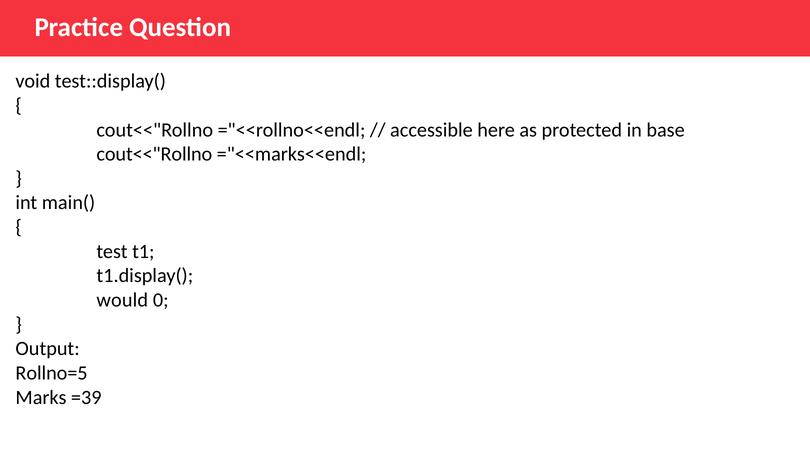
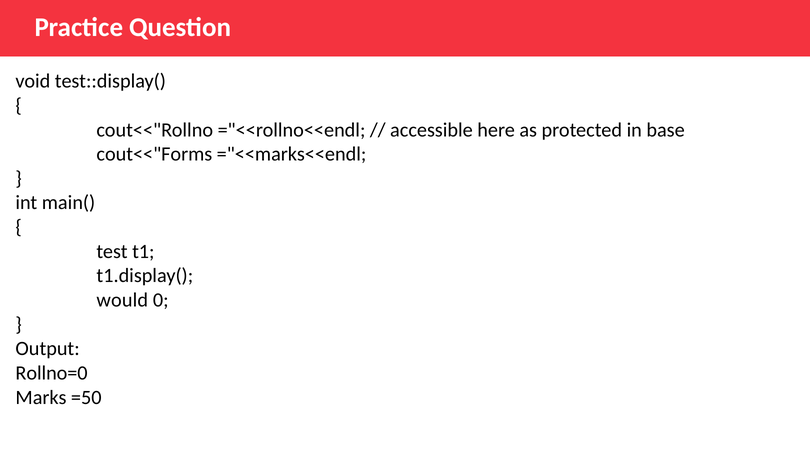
cout<<"Rollno: cout<<"Rollno -> cout<<"Forms (154, 154)
Rollno=5: Rollno=5 -> Rollno=0 (52, 373)
=39: =39 -> =50 (86, 397)
